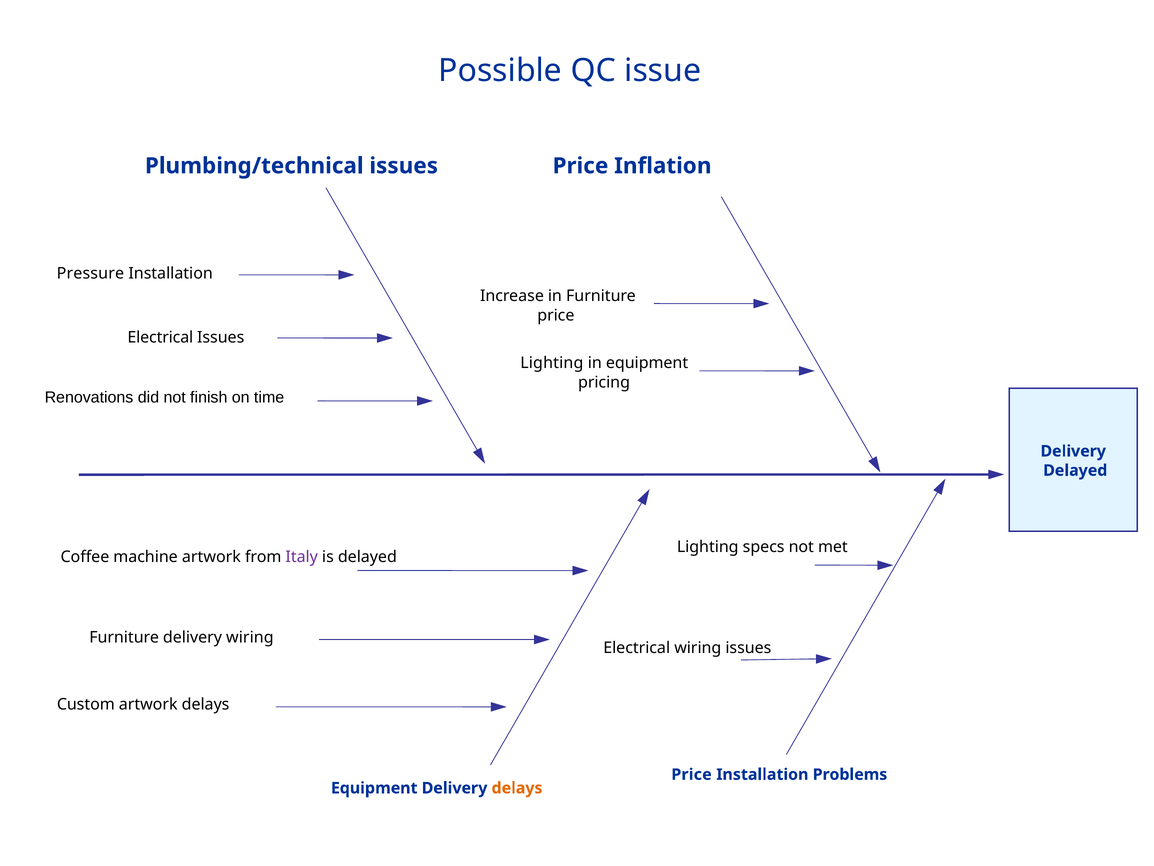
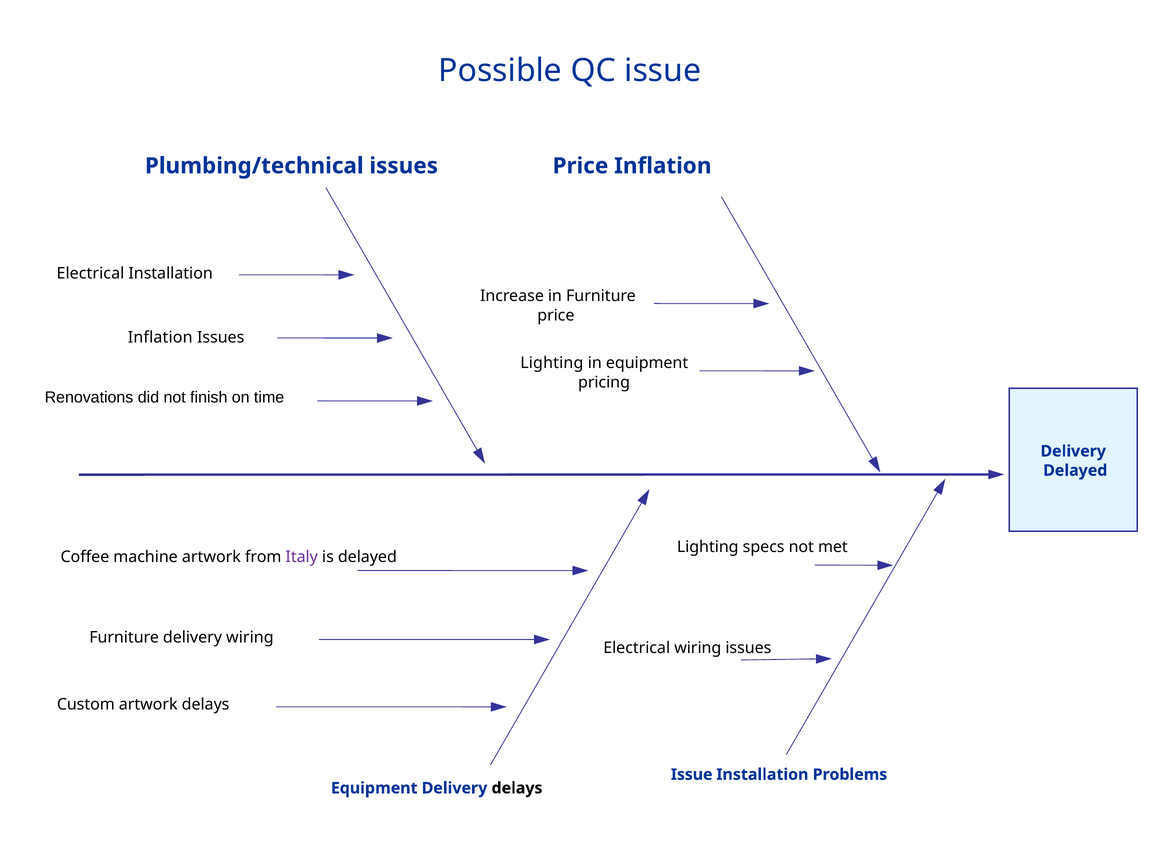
Pressure: Pressure -> Electrical (90, 273)
Electrical: Electrical -> Inflation (160, 337)
Price: Price -> Issue (692, 774)
delays colour: orange -> black (517, 788)
